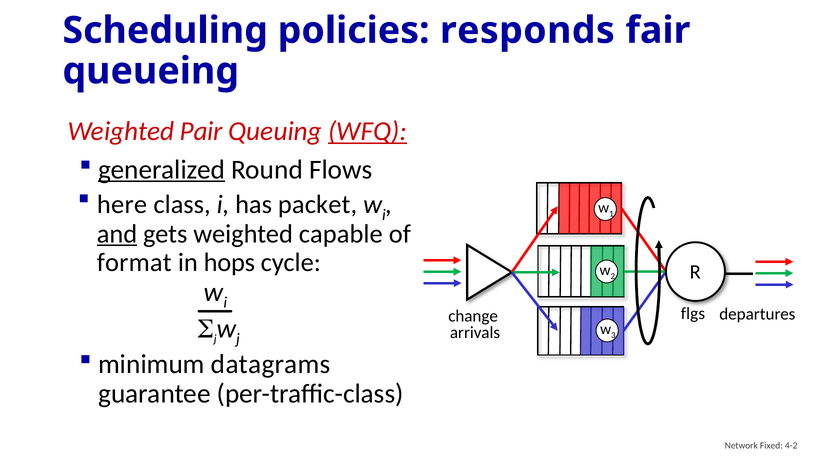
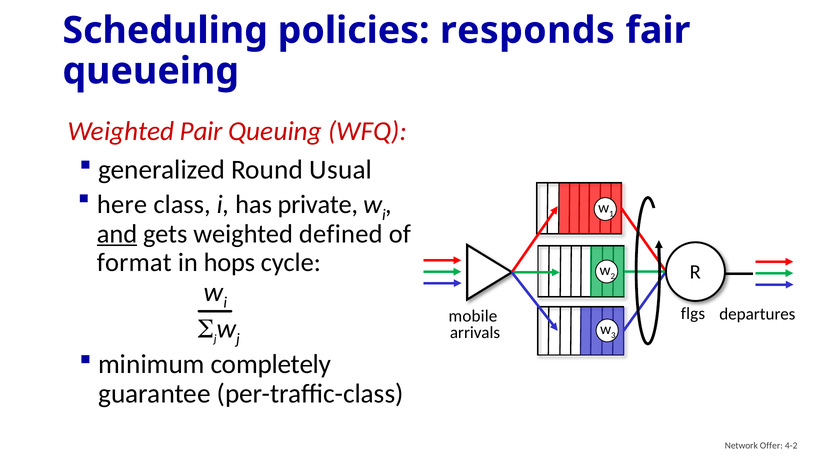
WFQ underline: present -> none (368, 131)
generalized underline: present -> none (162, 169)
Flows: Flows -> Usual (341, 169)
packet: packet -> private (318, 204)
capable: capable -> defined (341, 234)
change: change -> mobile (473, 316)
datagrams: datagrams -> completely (271, 364)
Fixed: Fixed -> Offer (771, 446)
